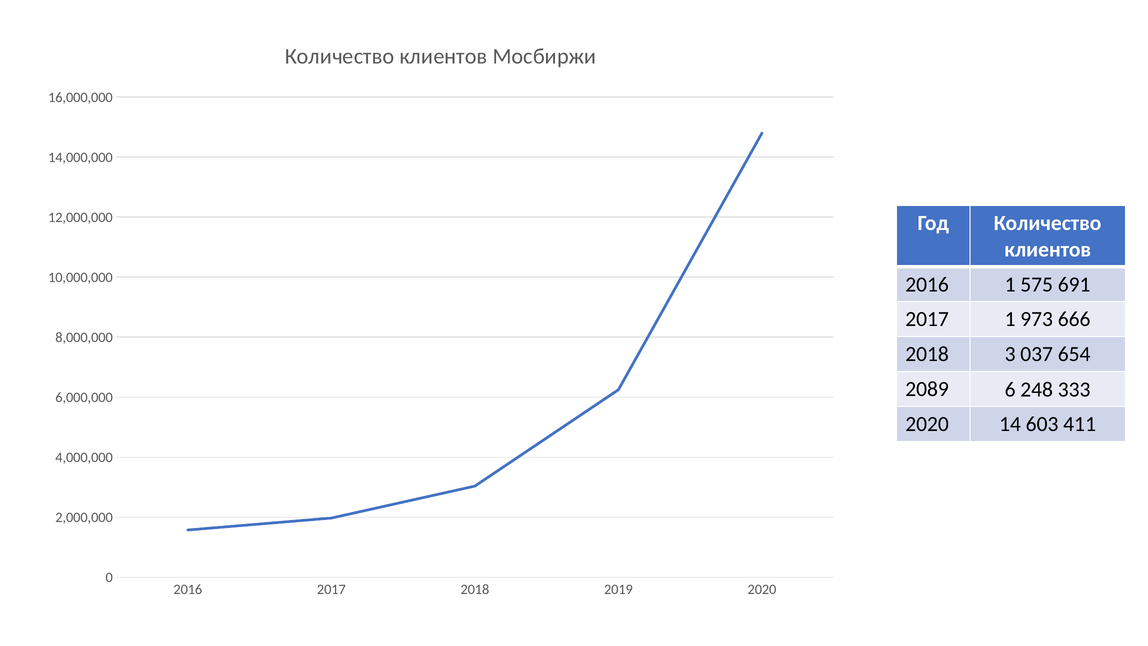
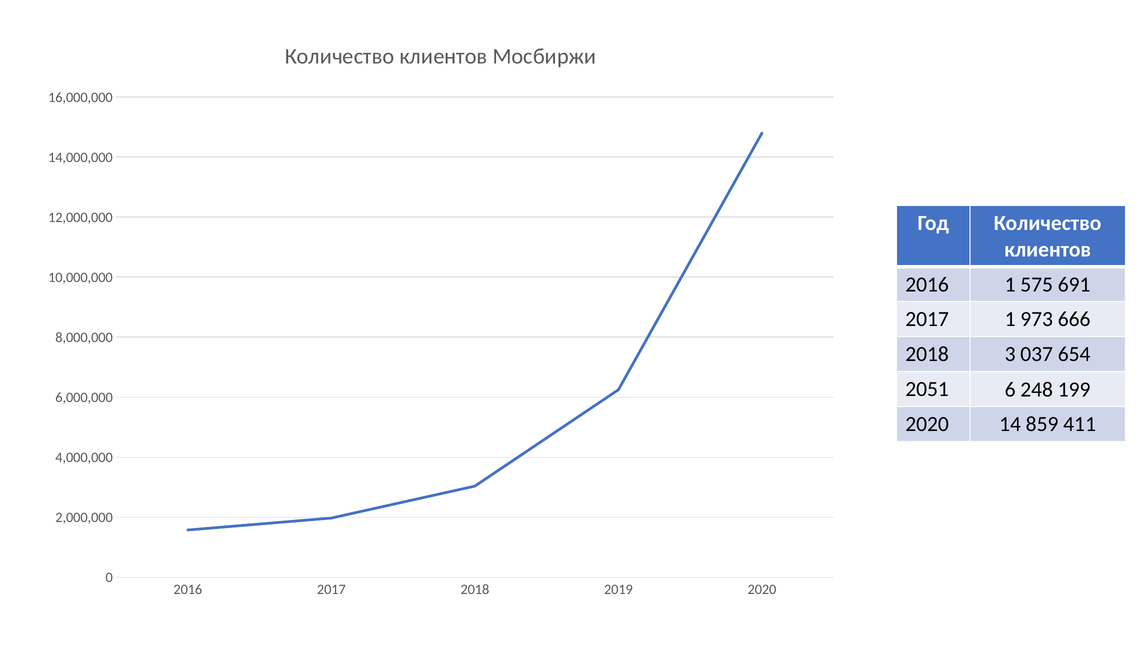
2089: 2089 -> 2051 (927, 389)
333: 333 -> 199 (1074, 390)
603: 603 -> 859 (1042, 424)
